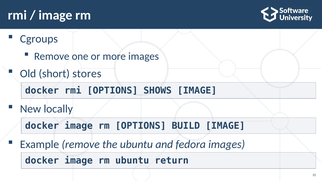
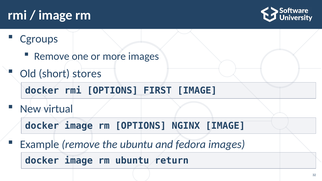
SHOWS: SHOWS -> FIRST (158, 91)
locally: locally -> virtual (58, 109)
BUILD: BUILD -> NGINX (186, 126)
